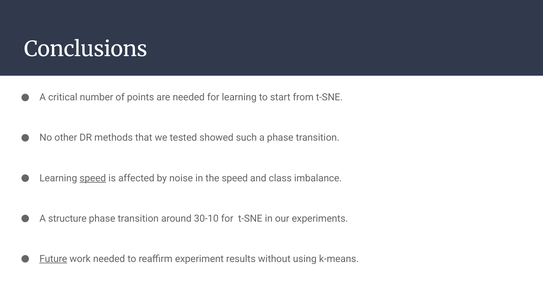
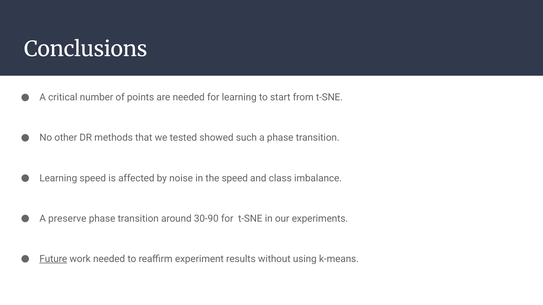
speed underline: present -> none (93, 178)
structure: structure -> preserve (67, 219)
30-10: 30-10 -> 30-90 (206, 219)
